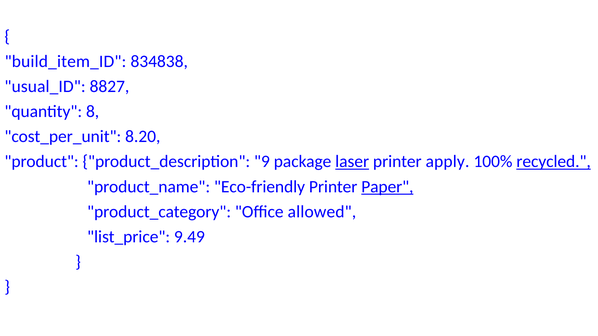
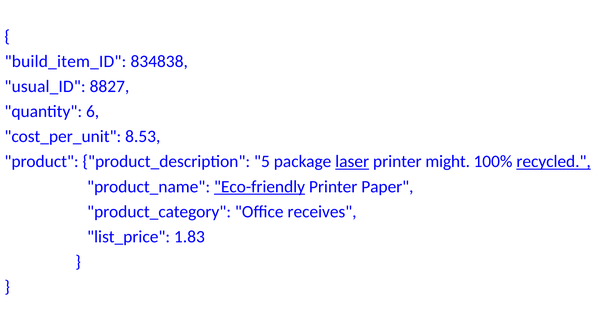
8: 8 -> 6 (93, 112)
8.20: 8.20 -> 8.53 (143, 137)
9: 9 -> 5 (262, 162)
apply: apply -> might (448, 162)
Eco-friendly underline: none -> present (260, 187)
Paper underline: present -> none (387, 187)
allowed: allowed -> receives (322, 212)
9.49: 9.49 -> 1.83 (189, 237)
